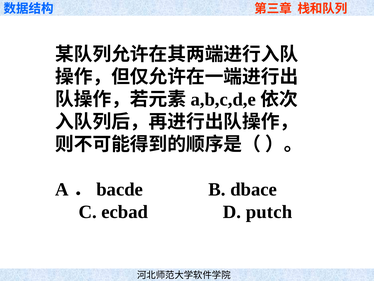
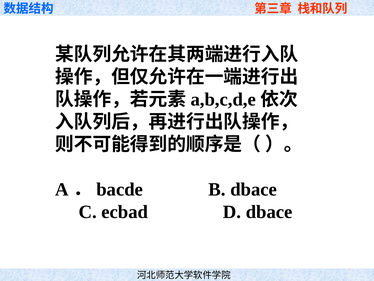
D putch: putch -> dbace (269, 212)
